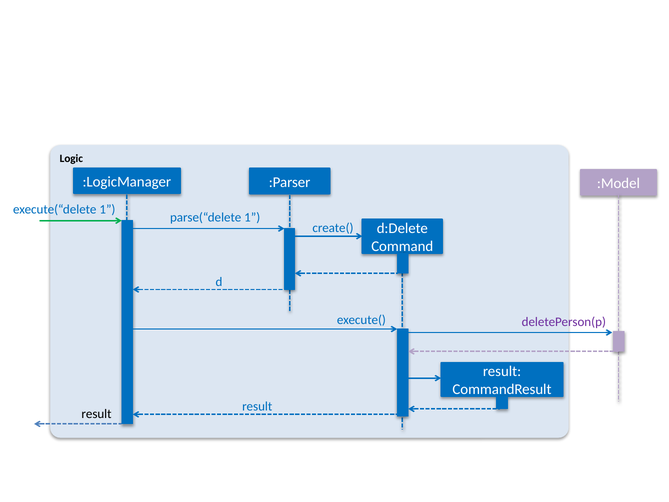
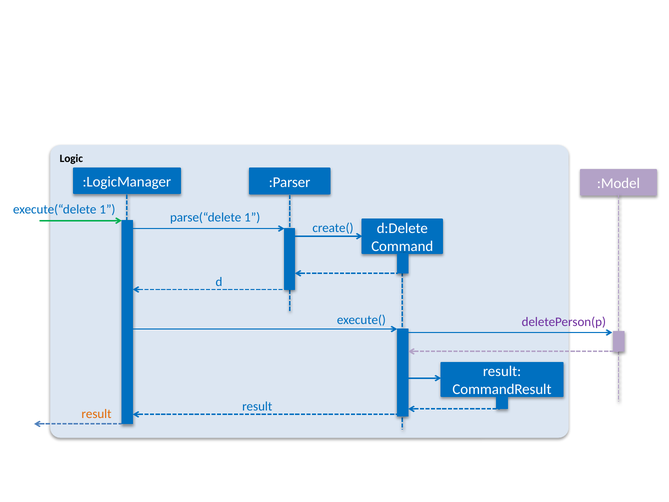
result colour: black -> orange (96, 414)
